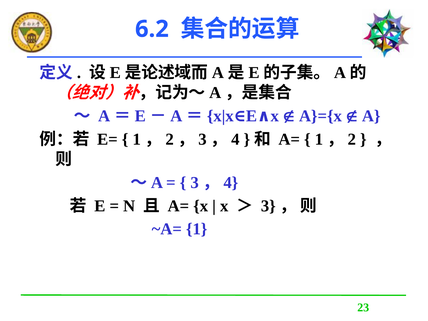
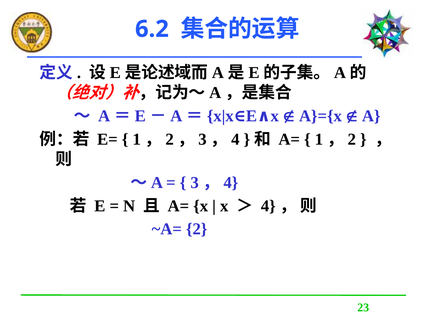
3: 3 -> 4 (268, 206)
~A= 1: 1 -> 2 (197, 229)
